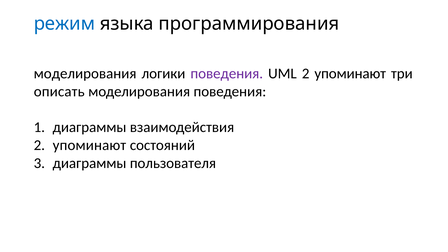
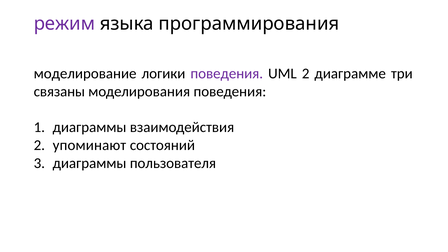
режим colour: blue -> purple (64, 24)
моделирования: моделирования -> моделирование (85, 74)
UML 2 упоминают: упоминают -> диаграмме (350, 74)
описать: описать -> связаны (59, 92)
